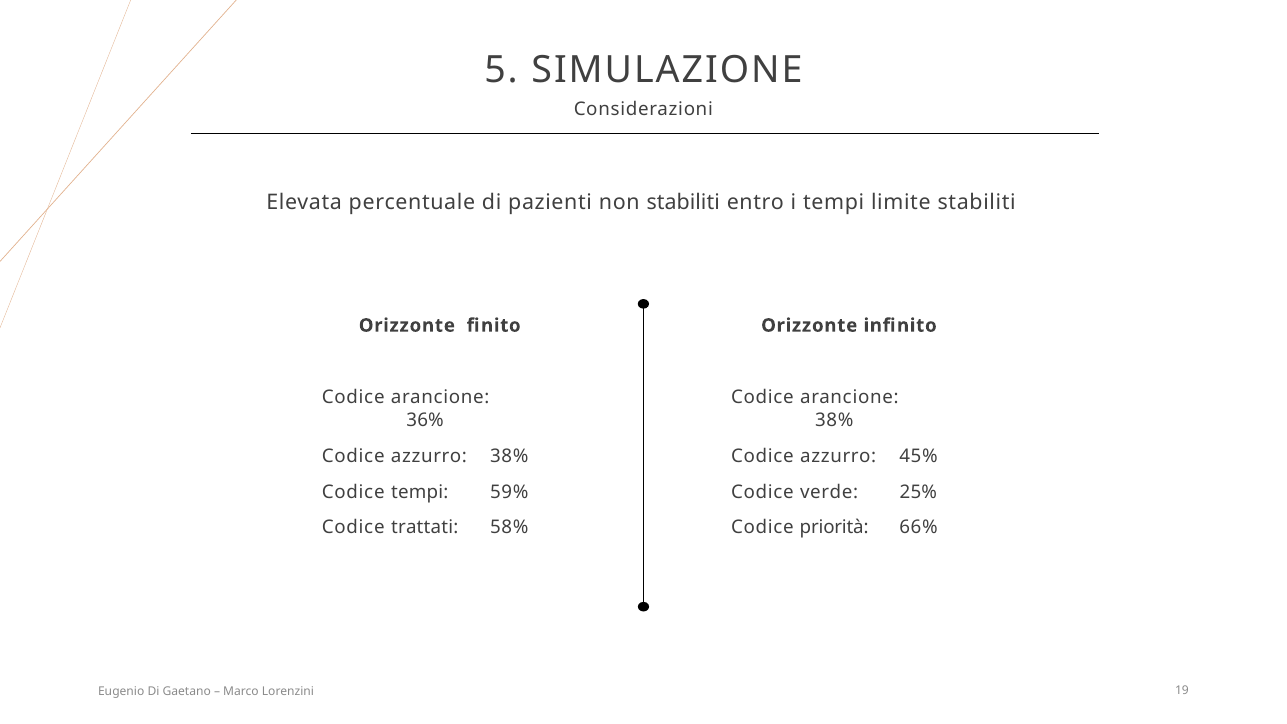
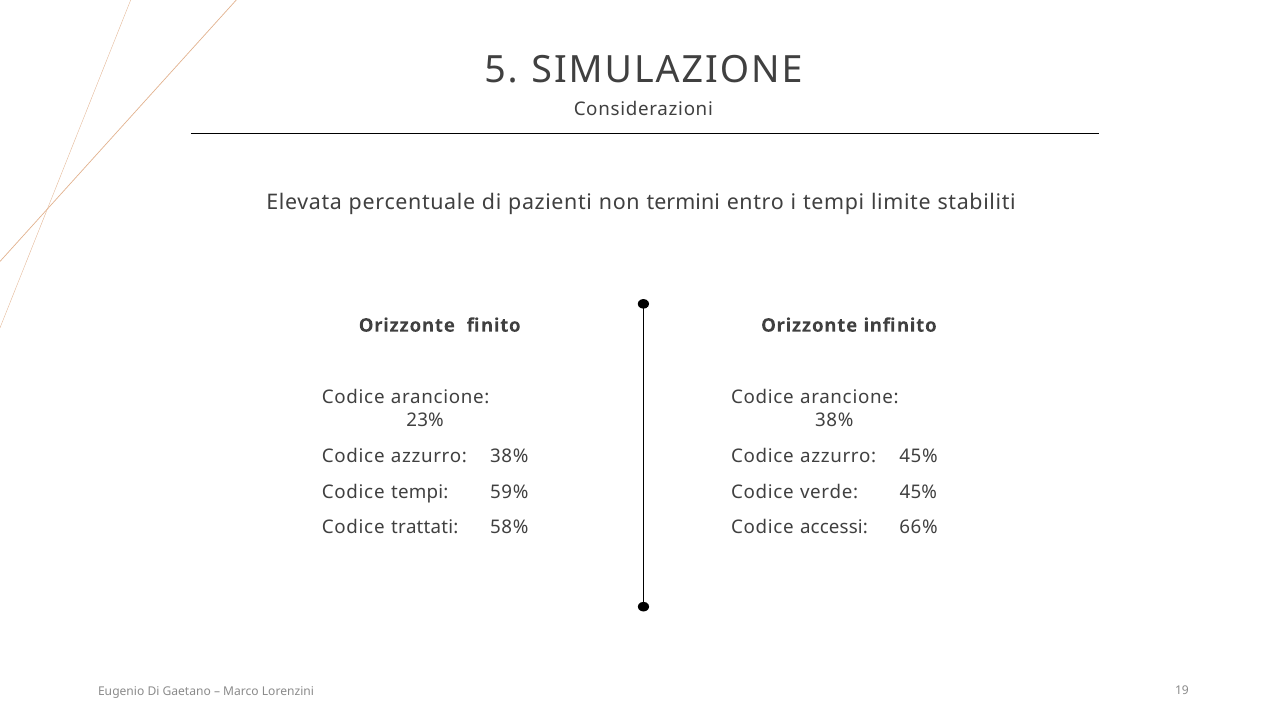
non stabiliti: stabiliti -> termini (683, 202)
36%: 36% -> 23% (425, 420)
verde 25%: 25% -> 45% (918, 492)
priorità: priorità -> accessi (834, 528)
